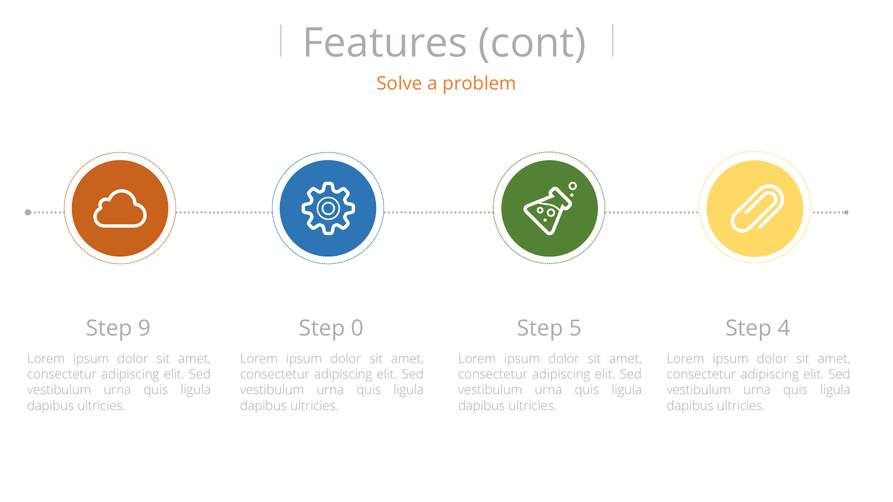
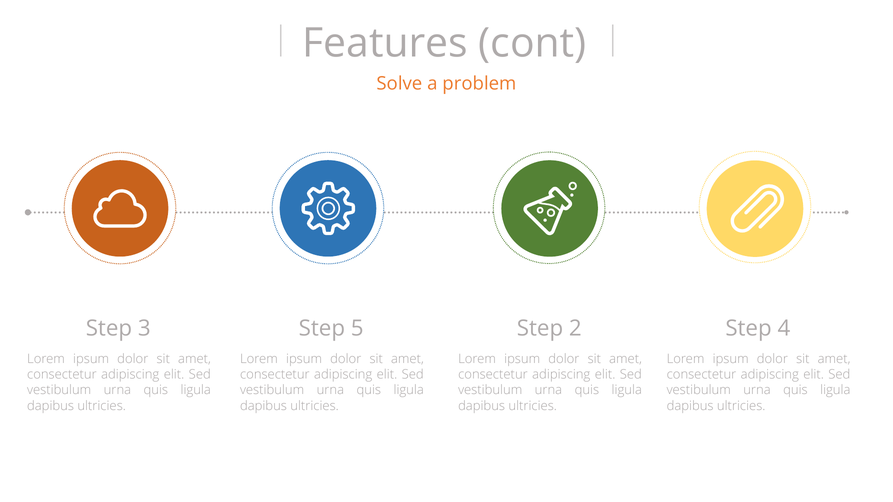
9: 9 -> 3 (144, 329)
0: 0 -> 5 (357, 329)
5: 5 -> 2 (575, 329)
